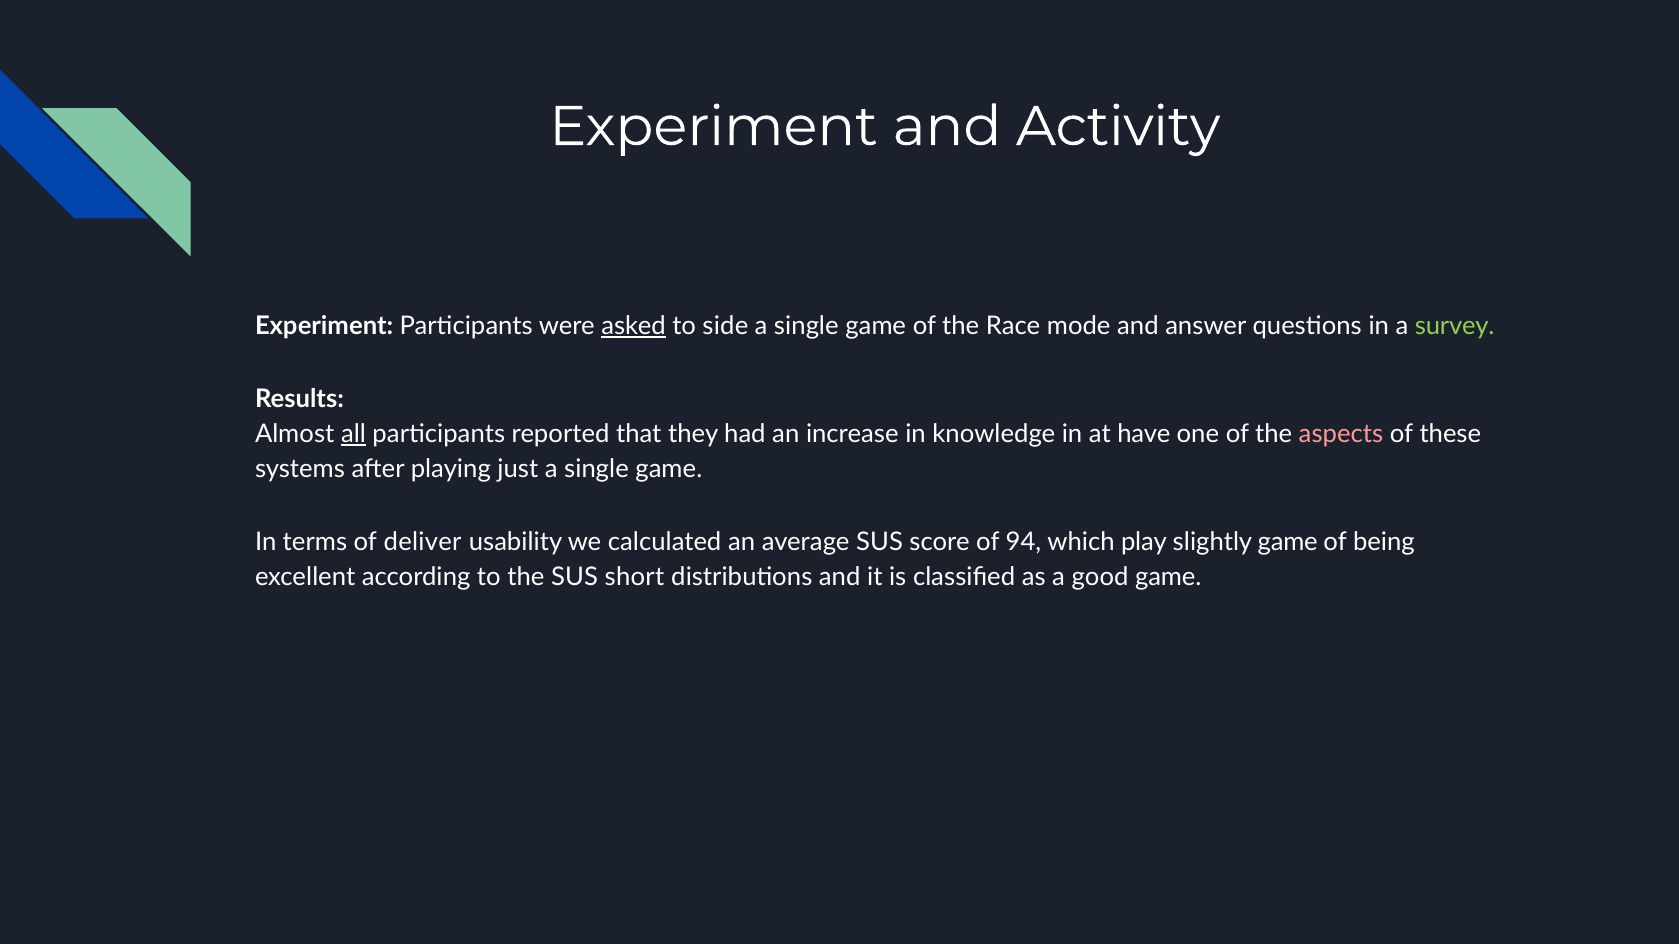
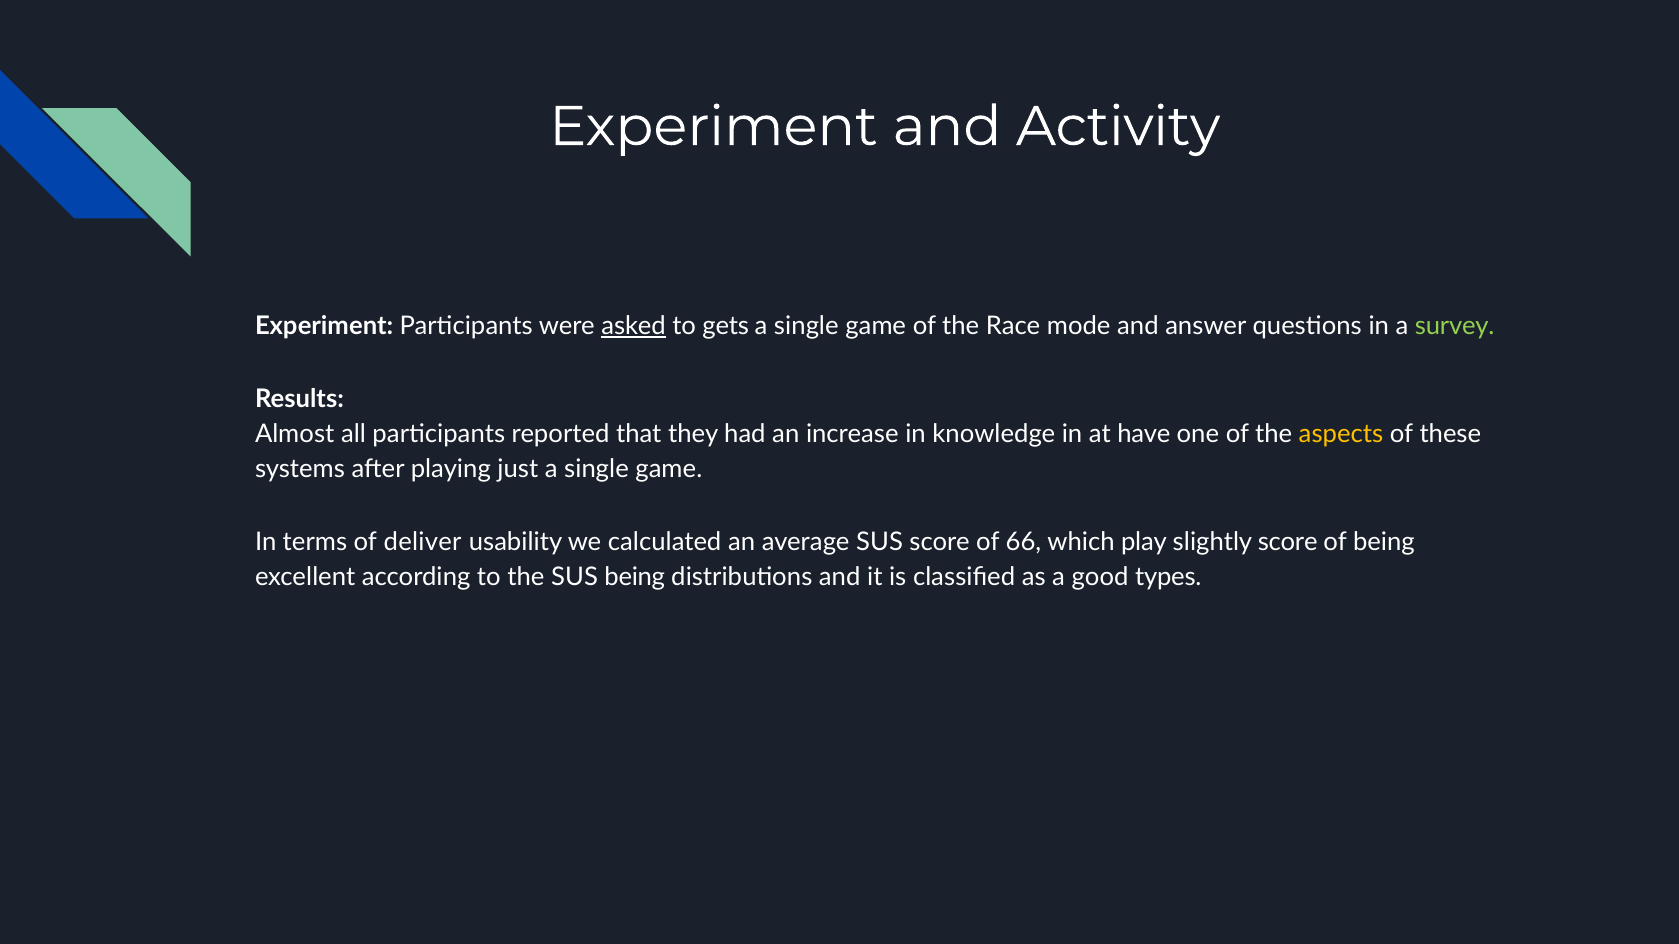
side: side -> gets (726, 326)
all underline: present -> none (354, 434)
aspects colour: pink -> yellow (1341, 434)
94: 94 -> 66 (1023, 542)
slightly game: game -> score (1288, 542)
SUS short: short -> being (635, 578)
good game: game -> types (1168, 578)
